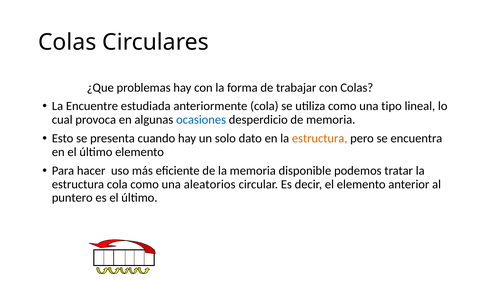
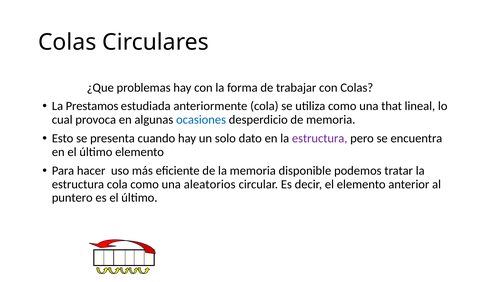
Encuentre: Encuentre -> Prestamos (92, 106)
tipo: tipo -> that (392, 106)
estructura colour: orange -> purple (320, 138)
